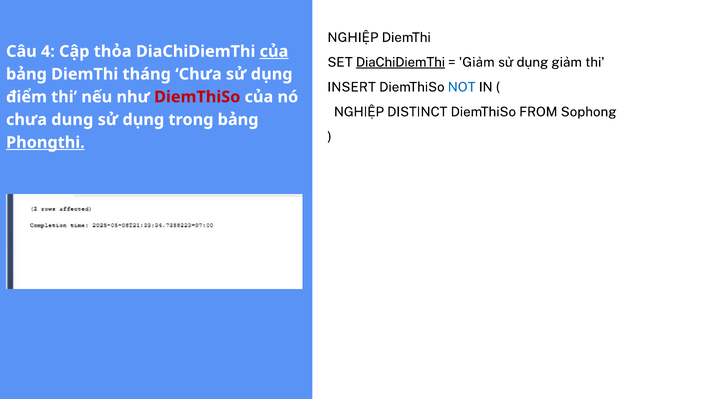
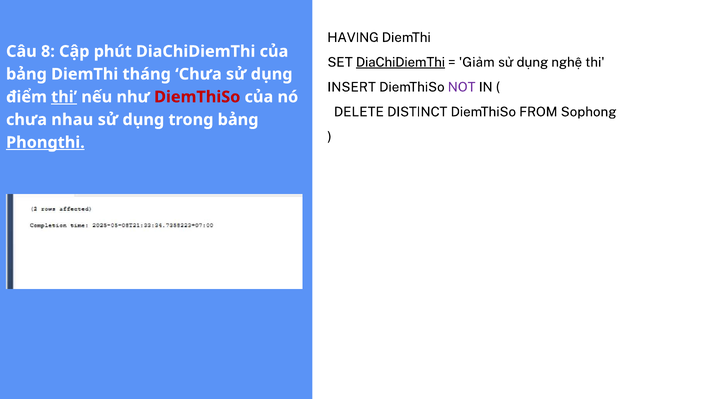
NGHIỆP: NGHIỆP -> HAVING (353, 38)
4: 4 -> 8 (48, 51)
thỏa: thỏa -> phút (113, 51)
của underline: present -> none (274, 51)
dụng giảm: giảm -> nghệ (567, 62)
NOT colour: blue -> purple (462, 87)
thi underline: none -> present (64, 97)
NGHIỆP: NGHIỆP -> DELETE (359, 112)
dung: dung -> nhau (72, 120)
